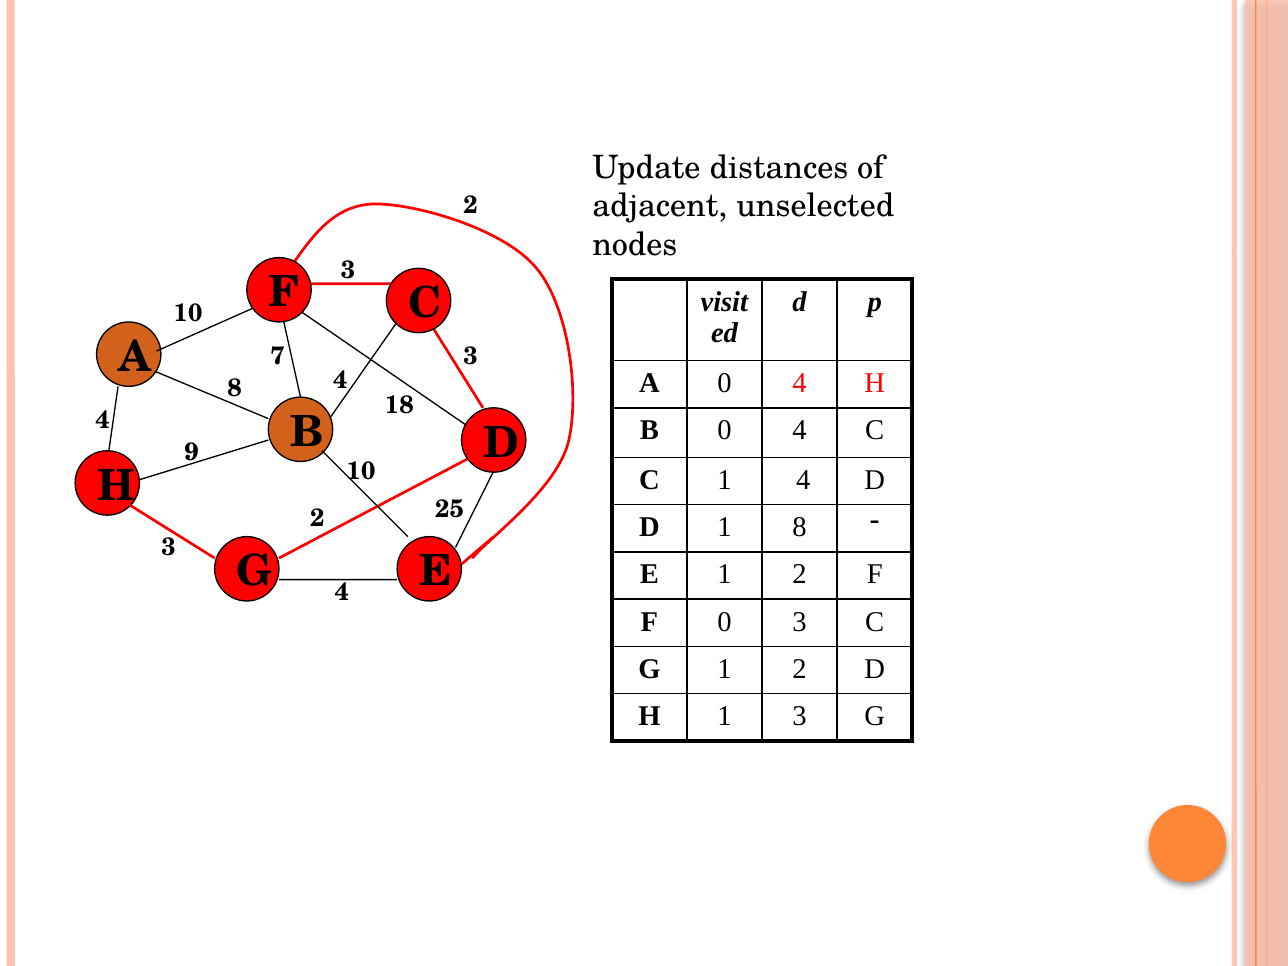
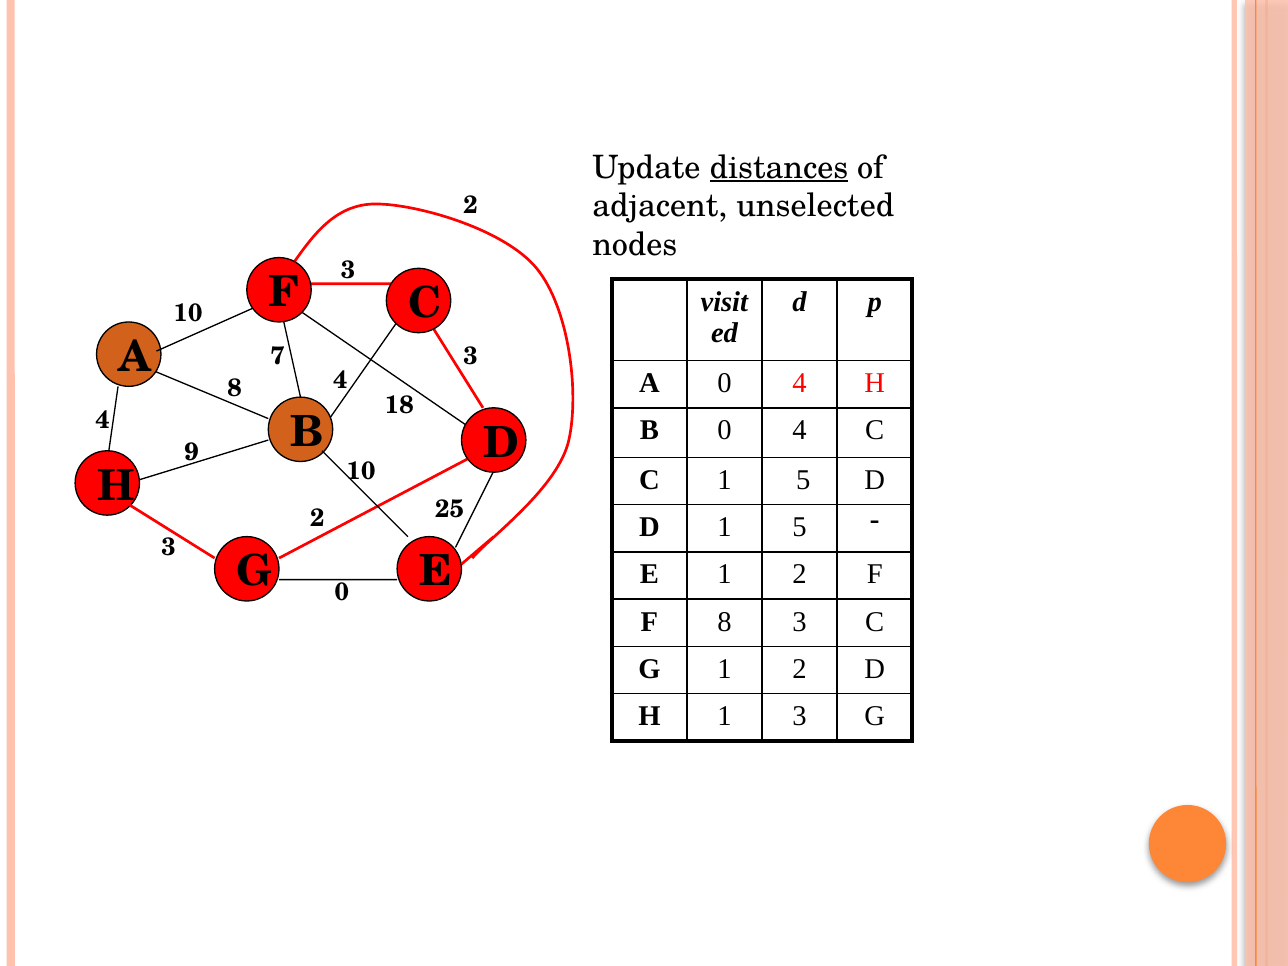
distances underline: none -> present (779, 167)
C 1 4: 4 -> 5 (803, 480)
D 1 8: 8 -> 5 (800, 527)
G 4: 4 -> 0 (342, 592)
F 0: 0 -> 8 (725, 622)
